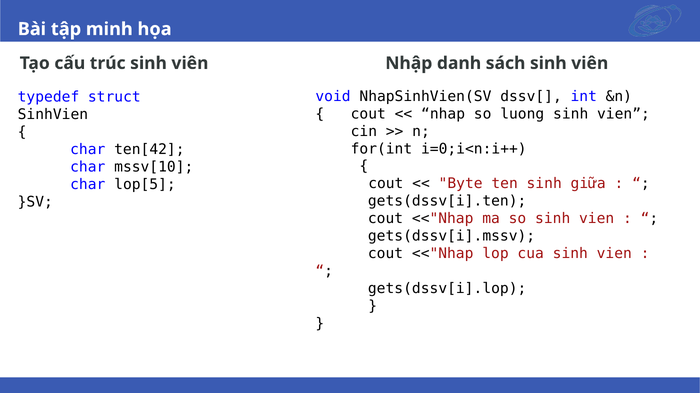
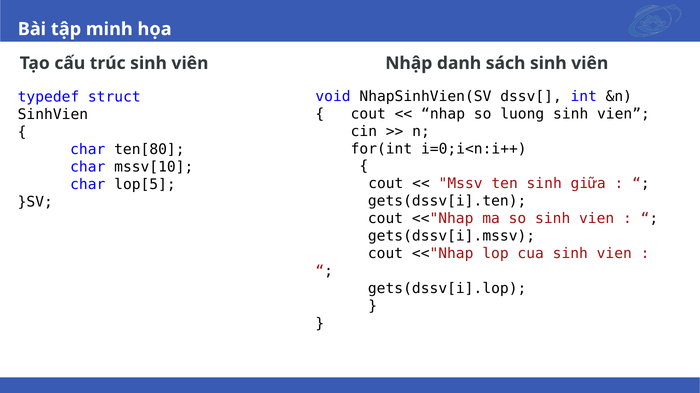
ten[42: ten[42 -> ten[80 (149, 150)
Byte: Byte -> Mssv (461, 184)
